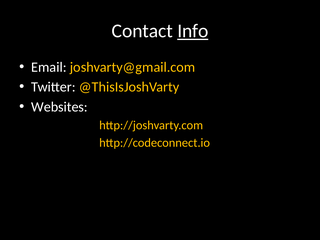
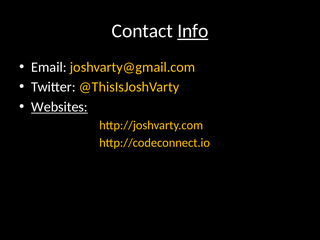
Websites underline: none -> present (59, 107)
